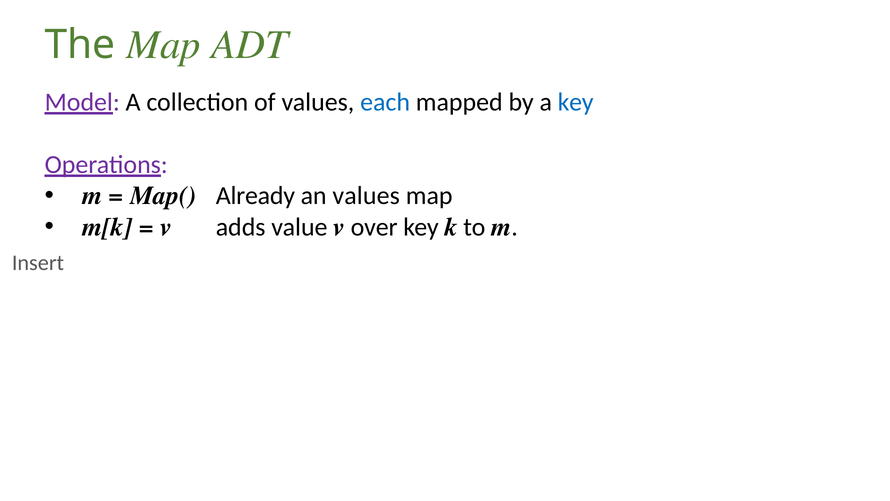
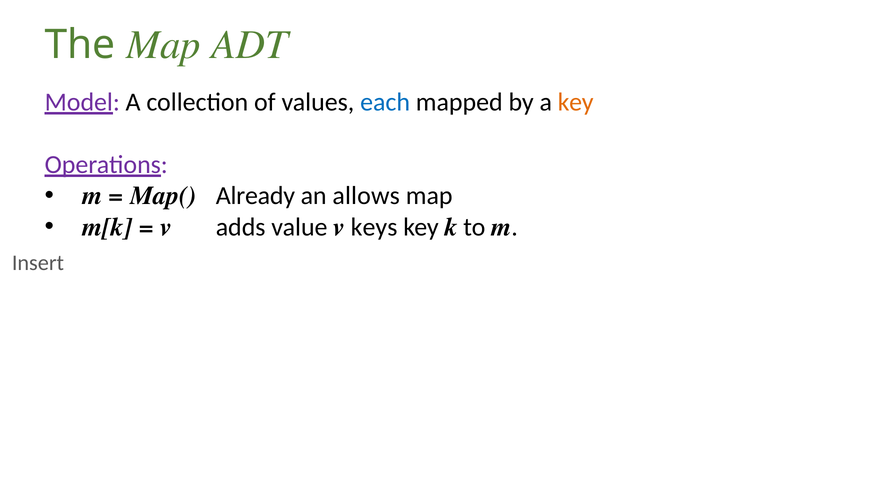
key colour: blue -> orange (576, 102)
an values: values -> allows (366, 196)
over: over -> keys (374, 227)
